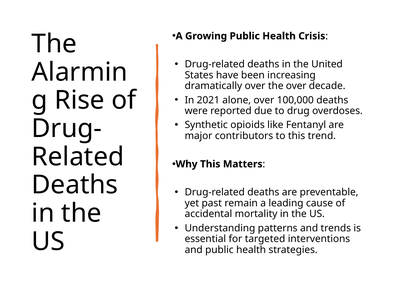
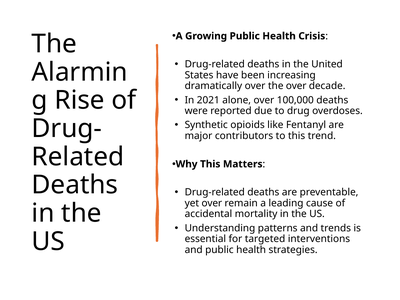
yet past: past -> over (212, 203)
